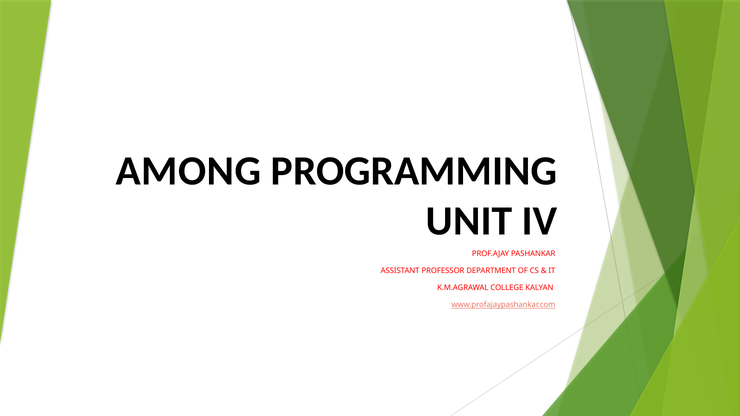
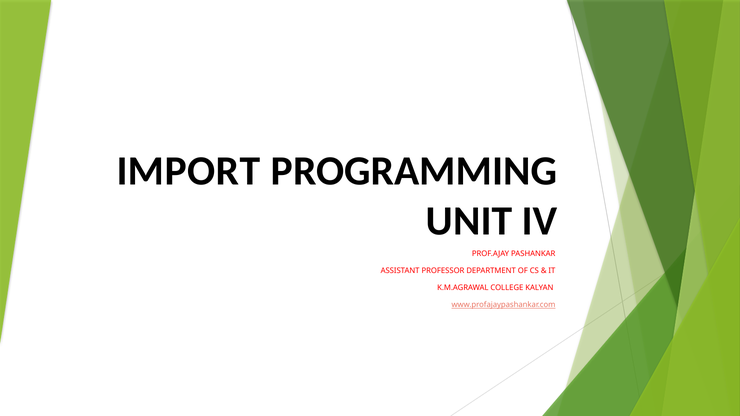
AMONG: AMONG -> IMPORT (188, 171)
